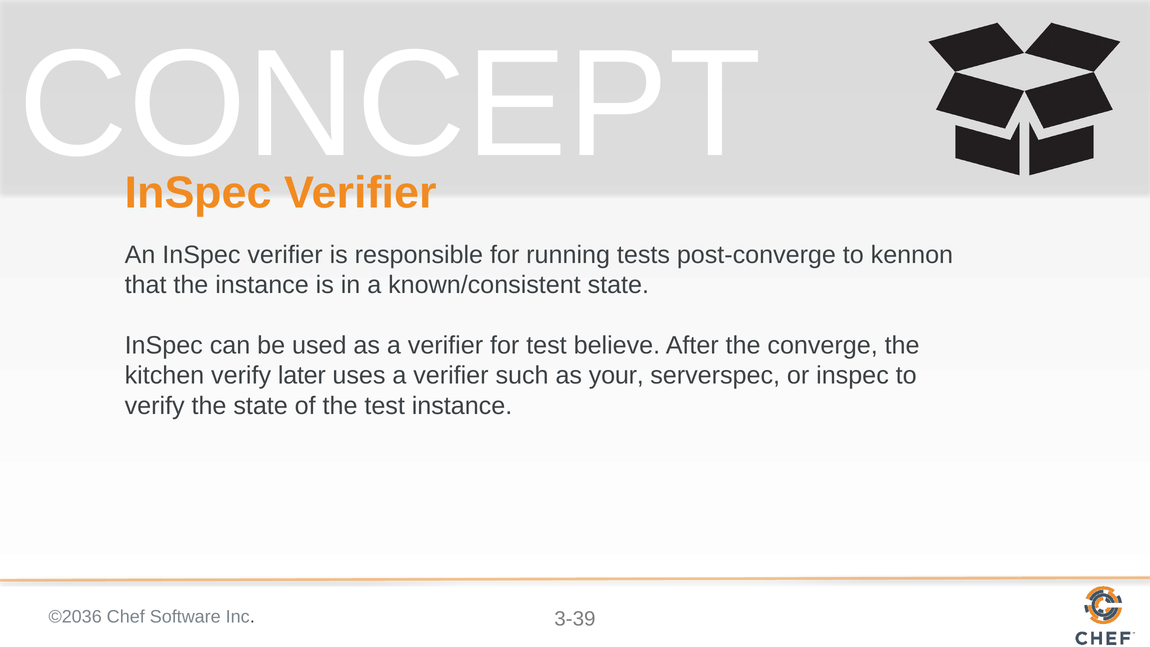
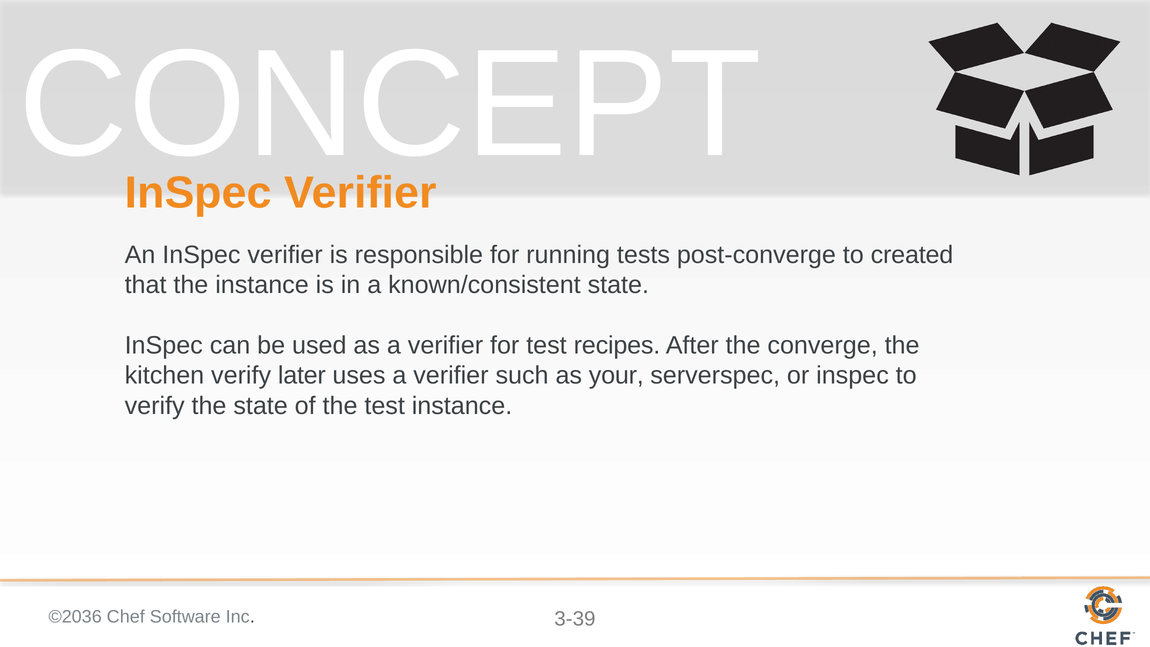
kennon: kennon -> created (912, 255)
believe: believe -> recipes (617, 345)
